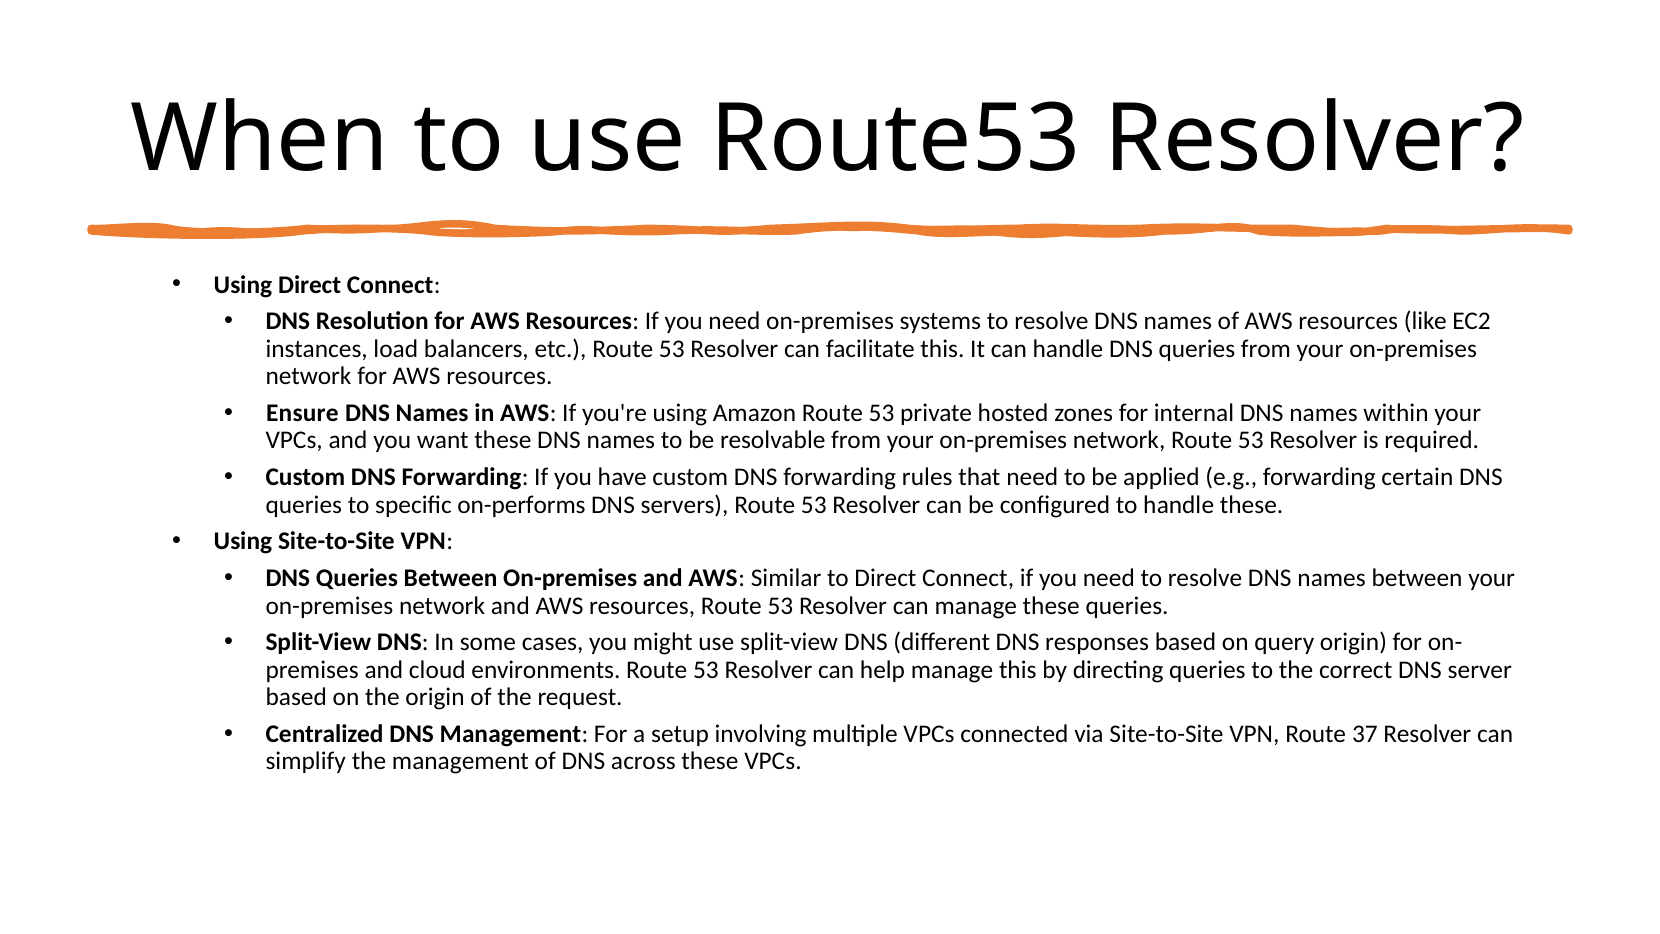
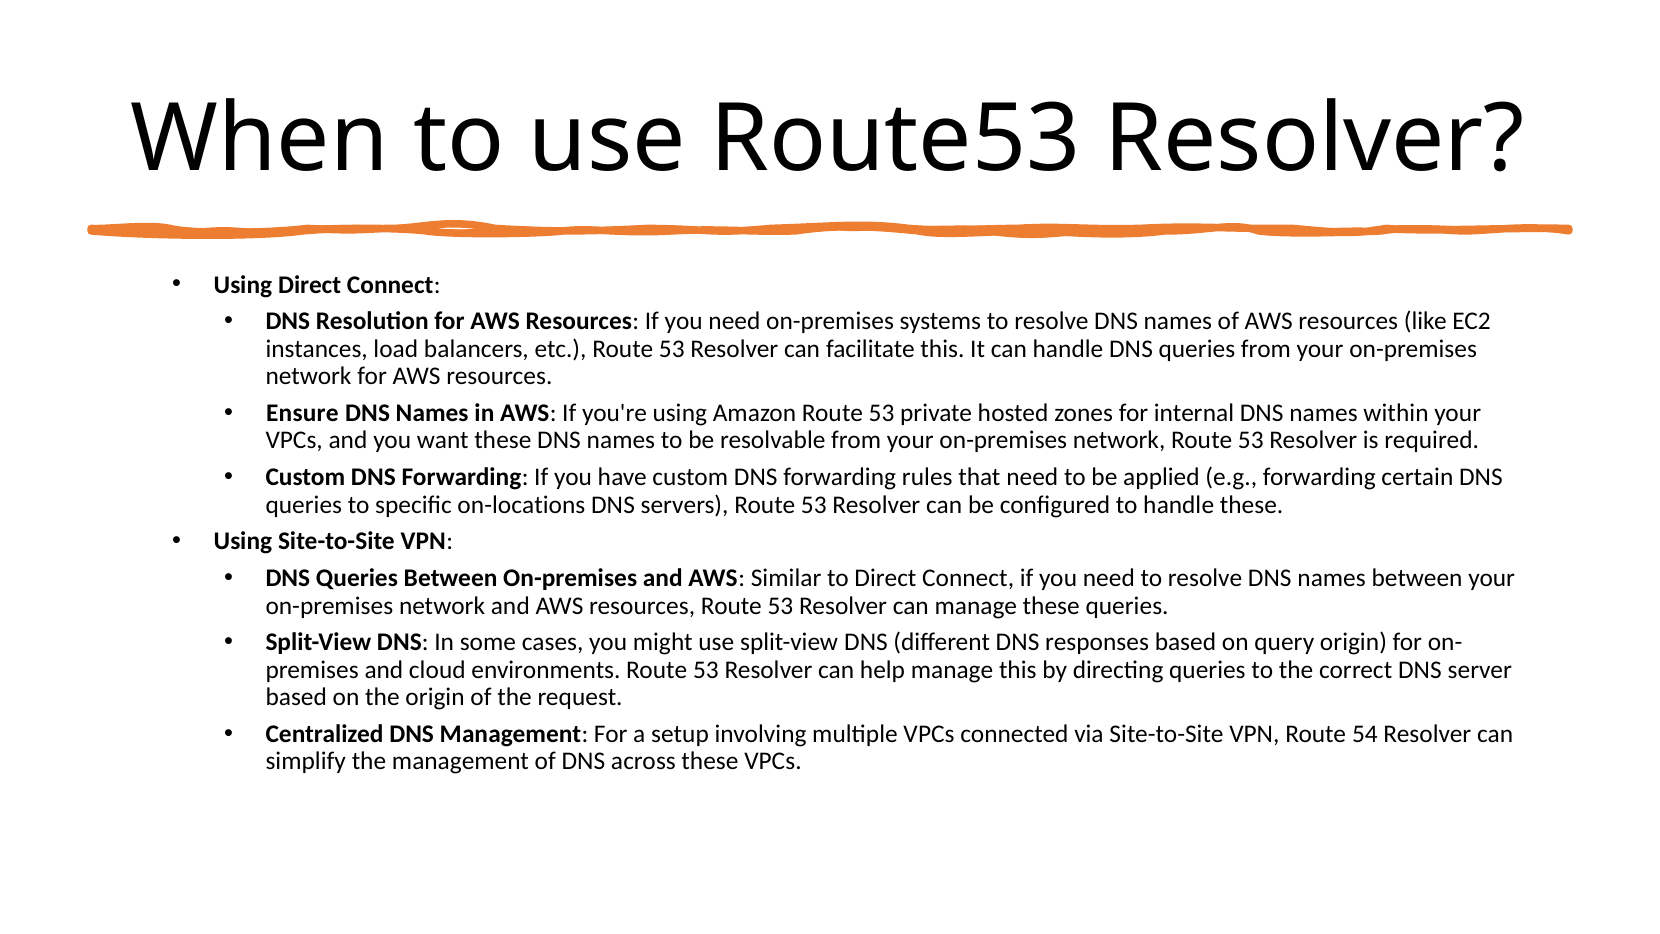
on-performs: on-performs -> on-locations (521, 505)
37: 37 -> 54 (1365, 734)
